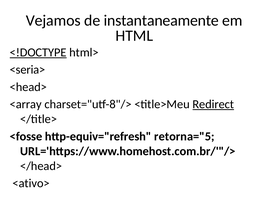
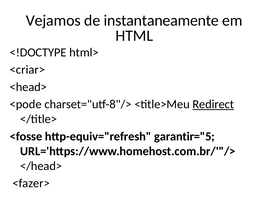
<!DOCTYPE underline: present -> none (38, 52)
<seria>: <seria> -> <criar> (27, 70)
<array: <array -> <pode (26, 104)
retorna="5: retorna="5 -> garantir="5 (184, 136)
<ativo>: <ativo> -> <fazer> (31, 183)
